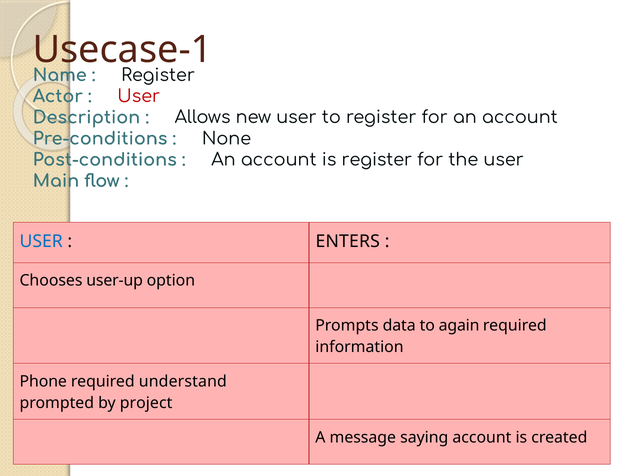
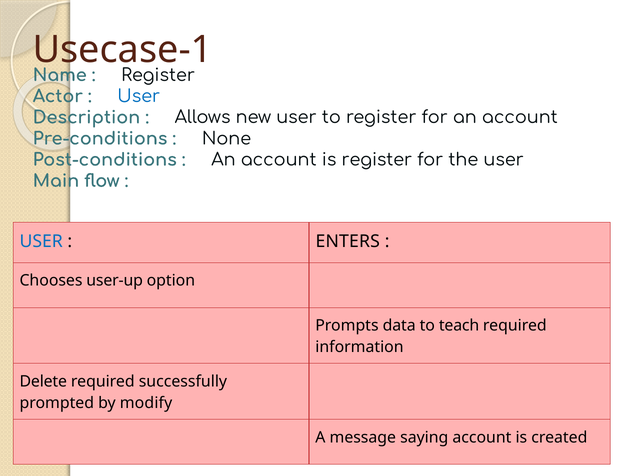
User colour: red -> blue (139, 96)
again: again -> teach (459, 325)
Phone: Phone -> Delete (43, 381)
understand: understand -> successfully (183, 381)
project: project -> modify (146, 403)
